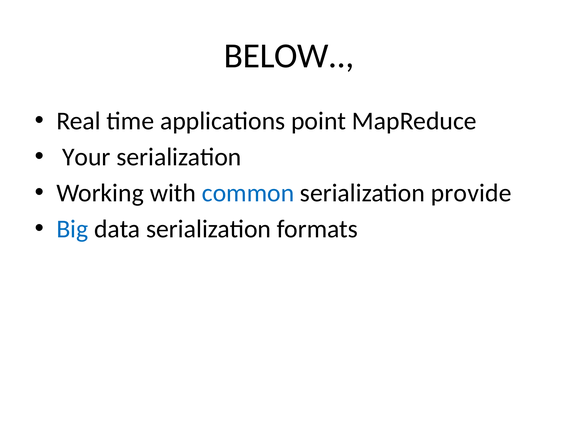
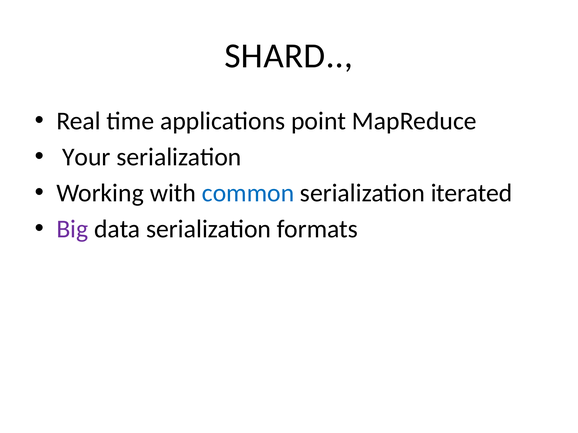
BELOW: BELOW -> SHARD (289, 56)
provide: provide -> iterated (471, 193)
Big colour: blue -> purple (72, 229)
